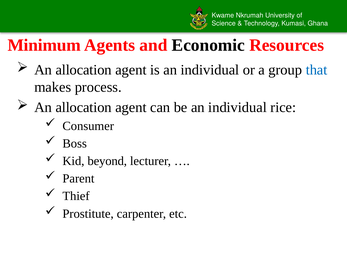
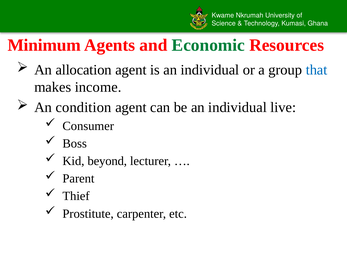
Economic colour: black -> green (208, 45)
process: process -> income (98, 87)
allocation: allocation -> condition (84, 107)
rice: rice -> live (283, 107)
